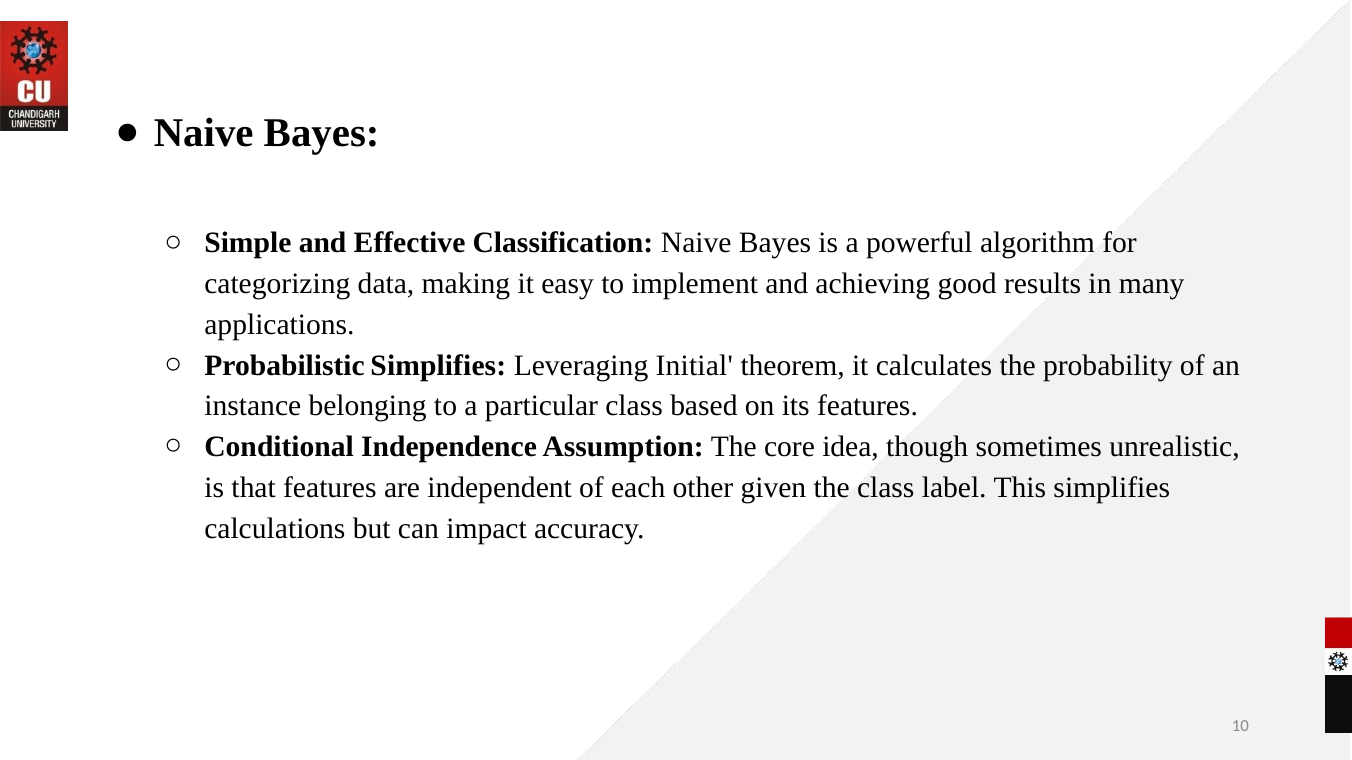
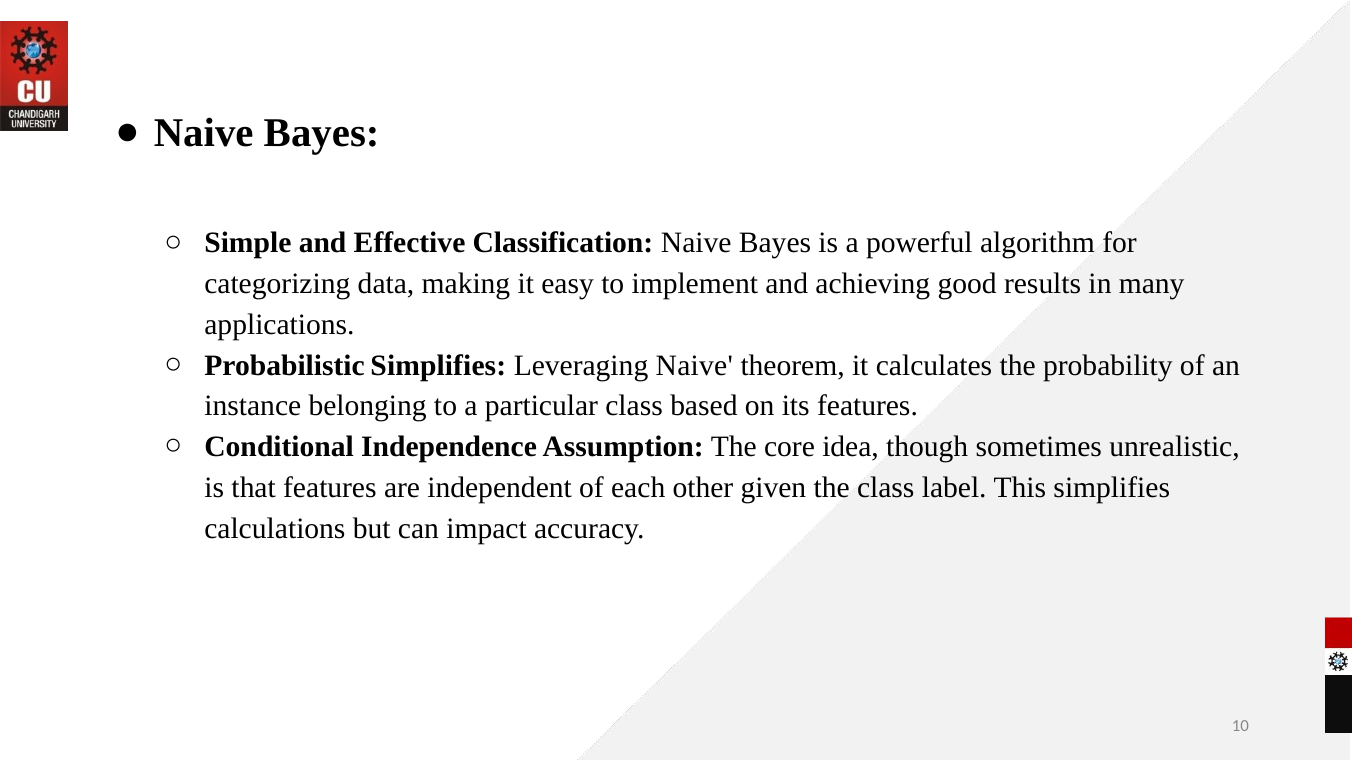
Leveraging Initial: Initial -> Naive (694, 366)
